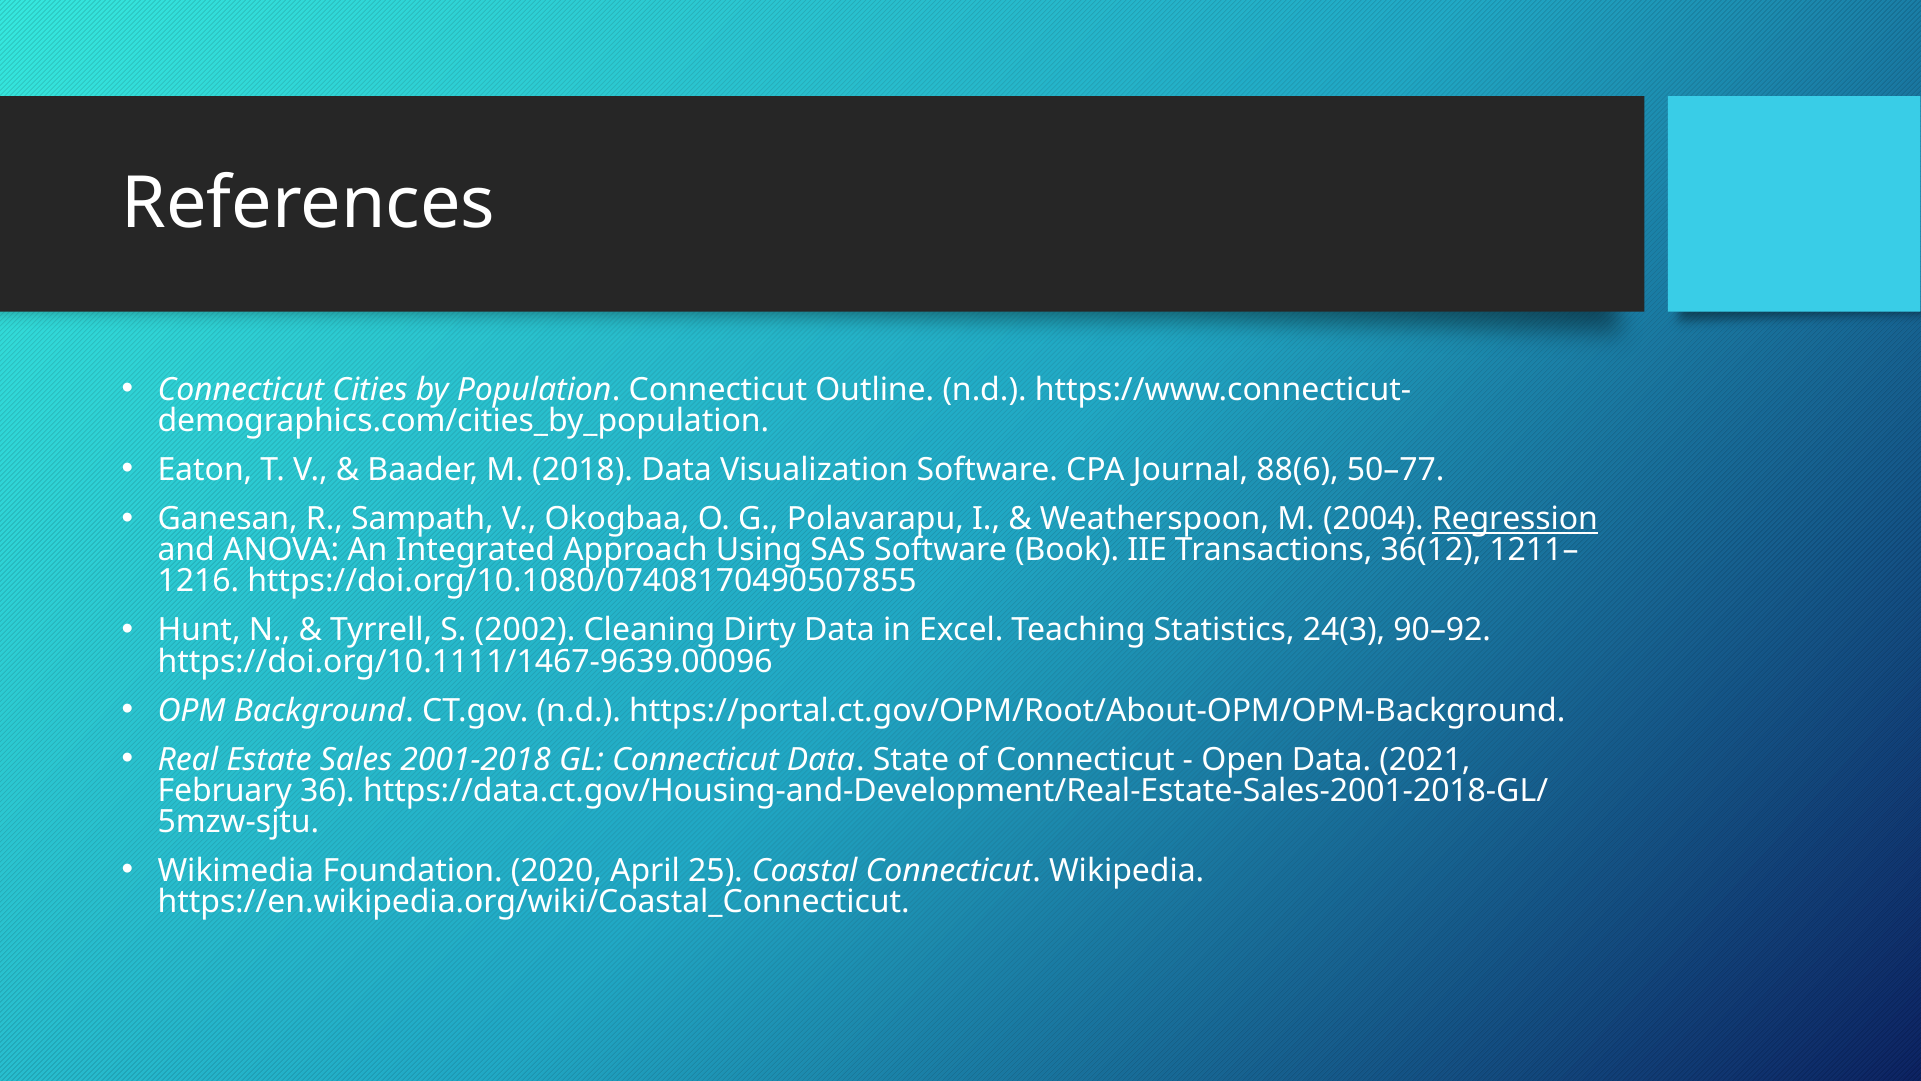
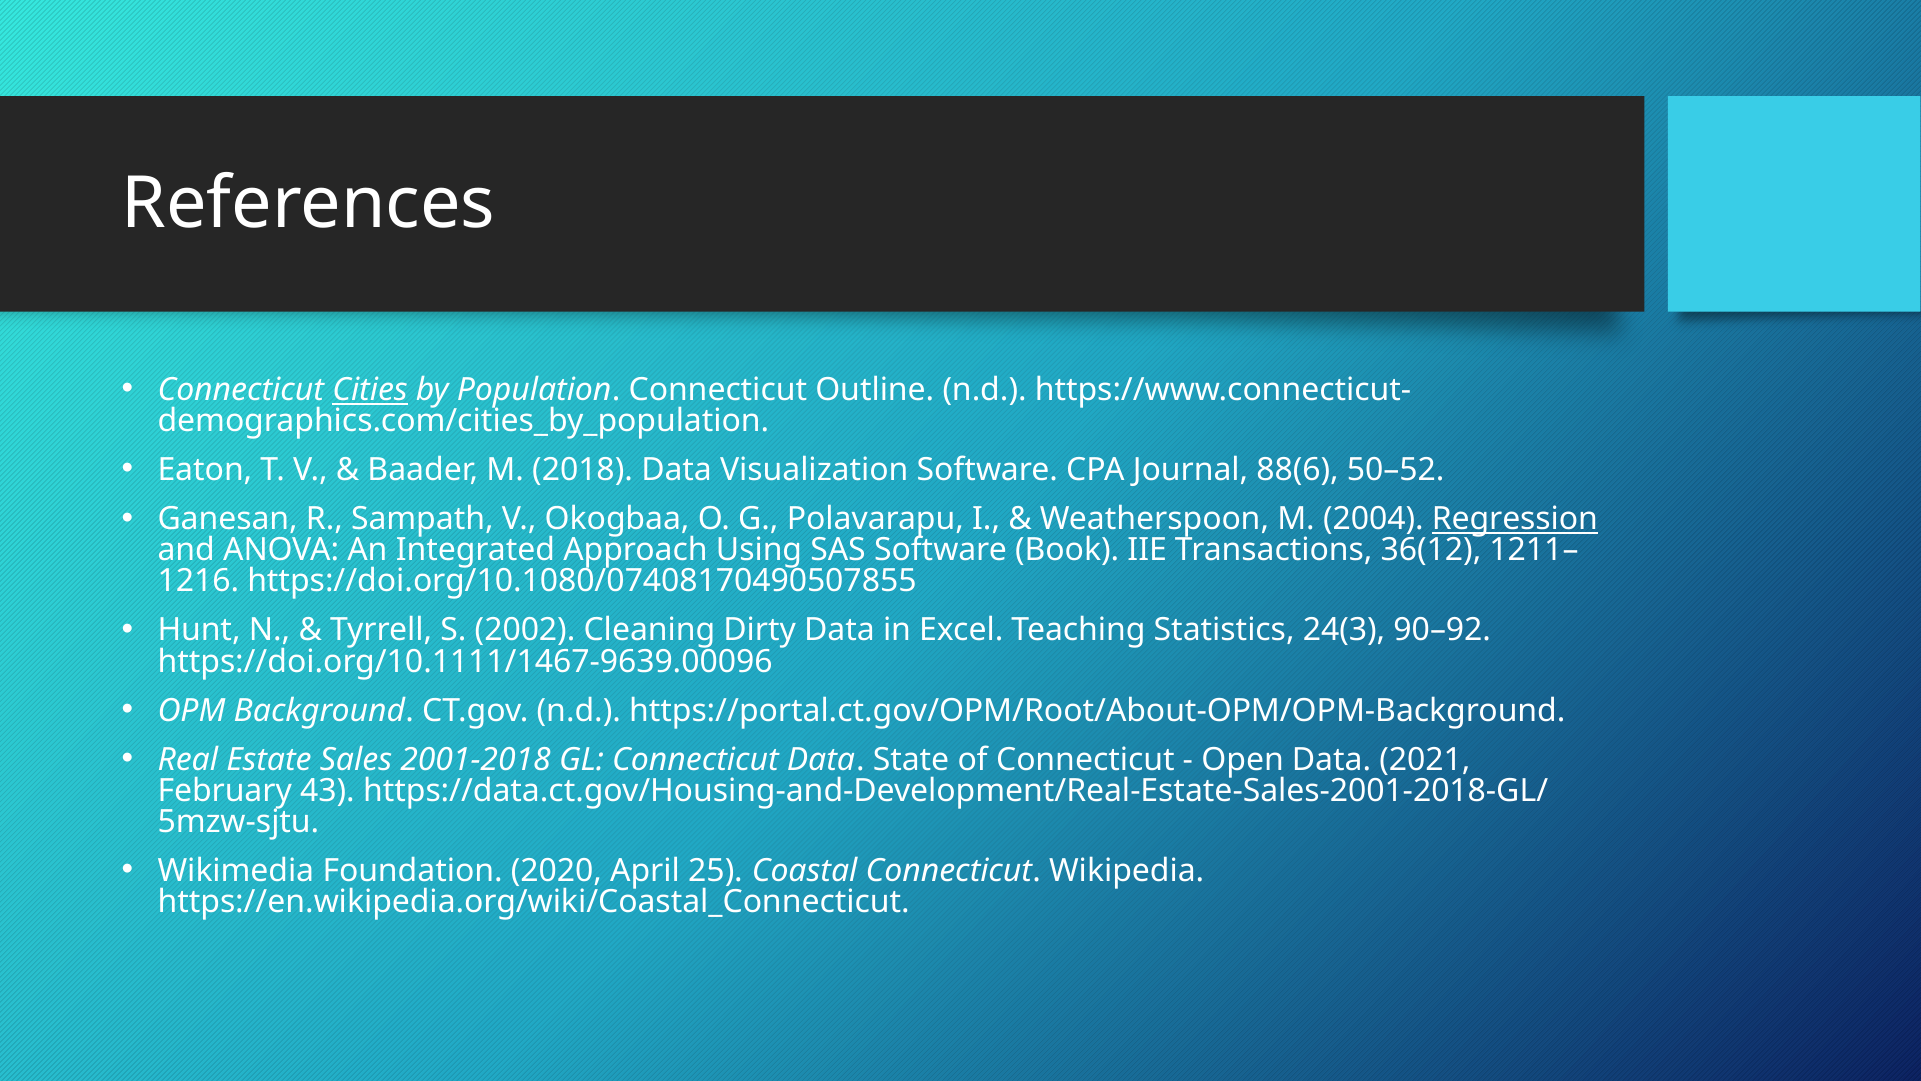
Cities underline: none -> present (370, 390)
50–77: 50–77 -> 50–52 (1396, 470)
36: 36 -> 43 (327, 790)
